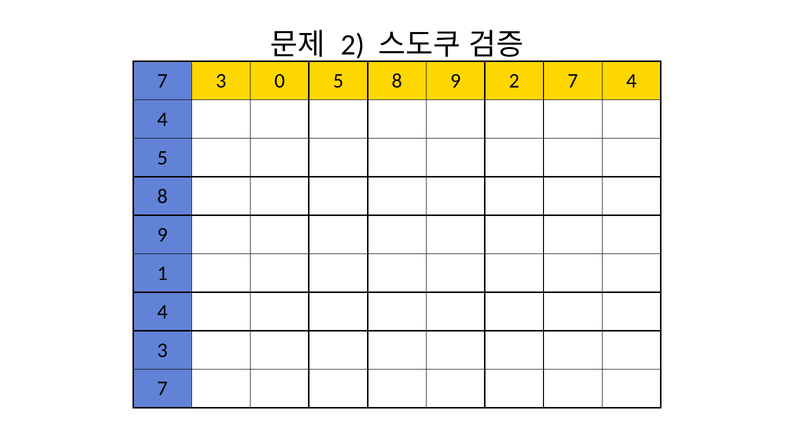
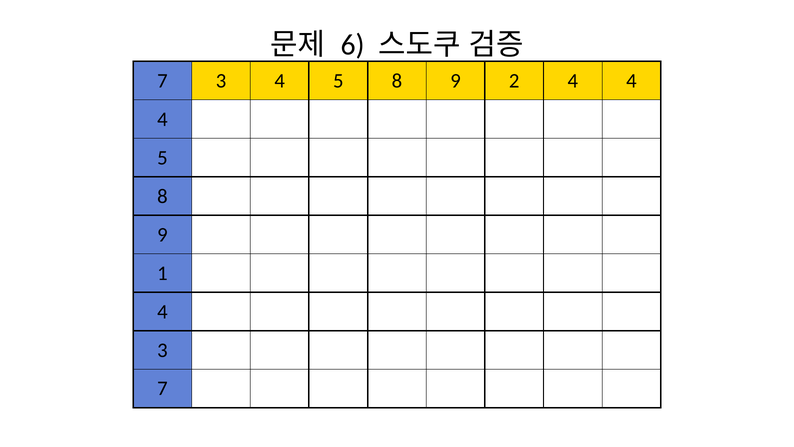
2: 2 -> 6 (353, 45)
3 0: 0 -> 4 (280, 81)
2 7: 7 -> 4 (573, 81)
